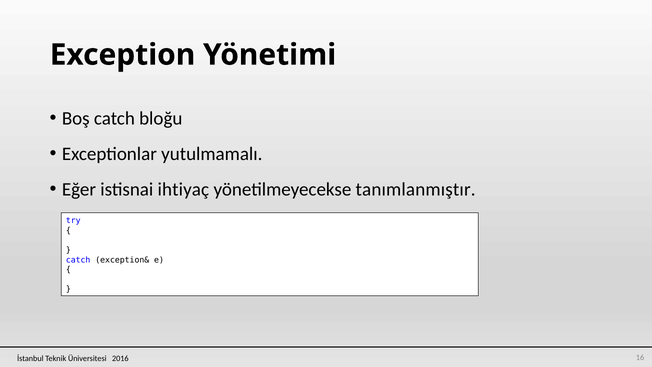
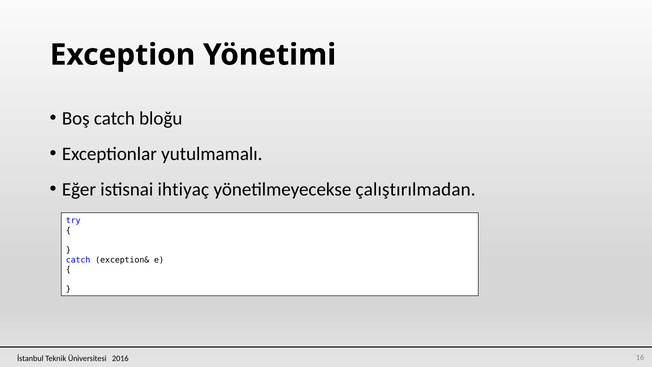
tanımlanmıştır: tanımlanmıştır -> çalıştırılmadan (416, 189)
